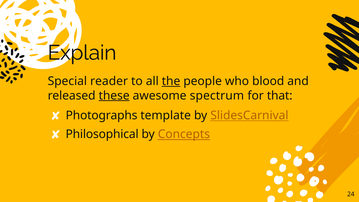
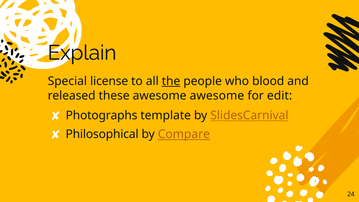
reader: reader -> license (109, 81)
these underline: present -> none (114, 96)
awesome spectrum: spectrum -> awesome (217, 96)
that: that -> edit (280, 96)
Concepts: Concepts -> Compare (184, 134)
